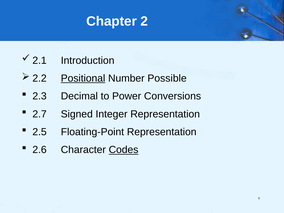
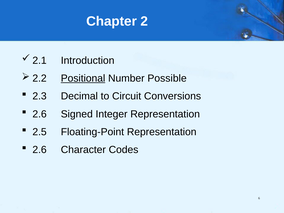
Power: Power -> Circuit (127, 96)
2.7: 2.7 -> 2.6 (40, 114)
Codes underline: present -> none (124, 150)
